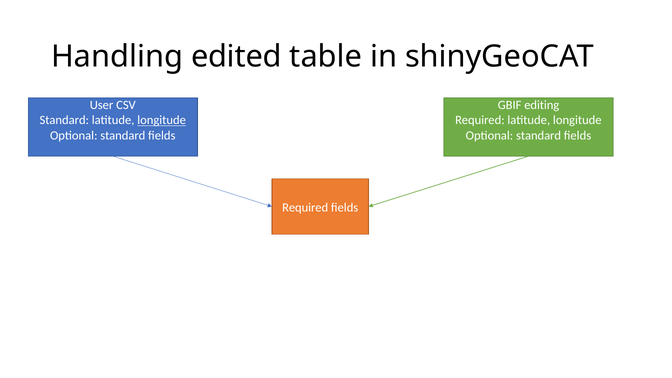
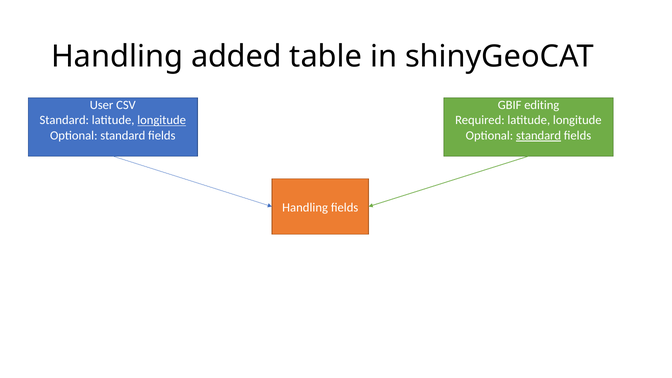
edited: edited -> added (236, 56)
standard underline: none -> present (539, 135)
Required: Required -> Handling (305, 207)
